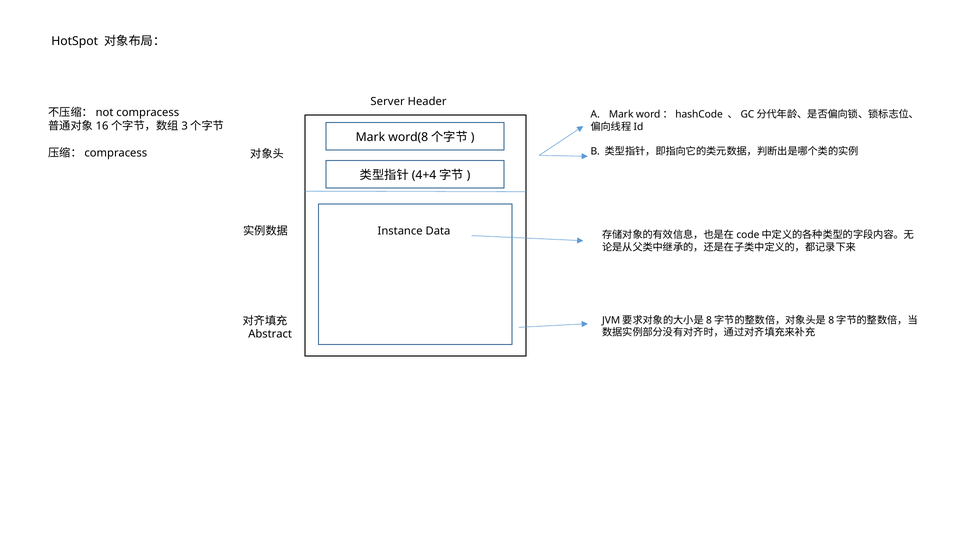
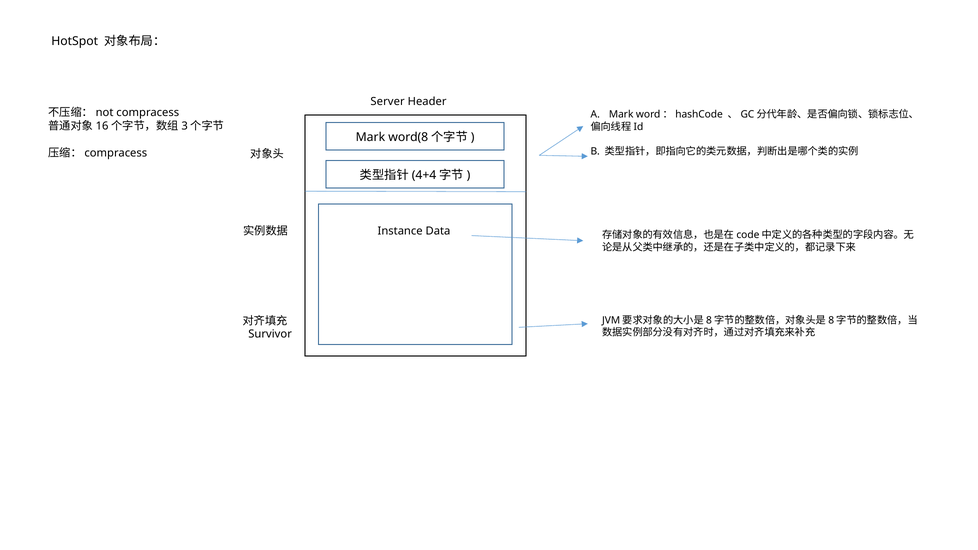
Abstract: Abstract -> Survivor (270, 334)
